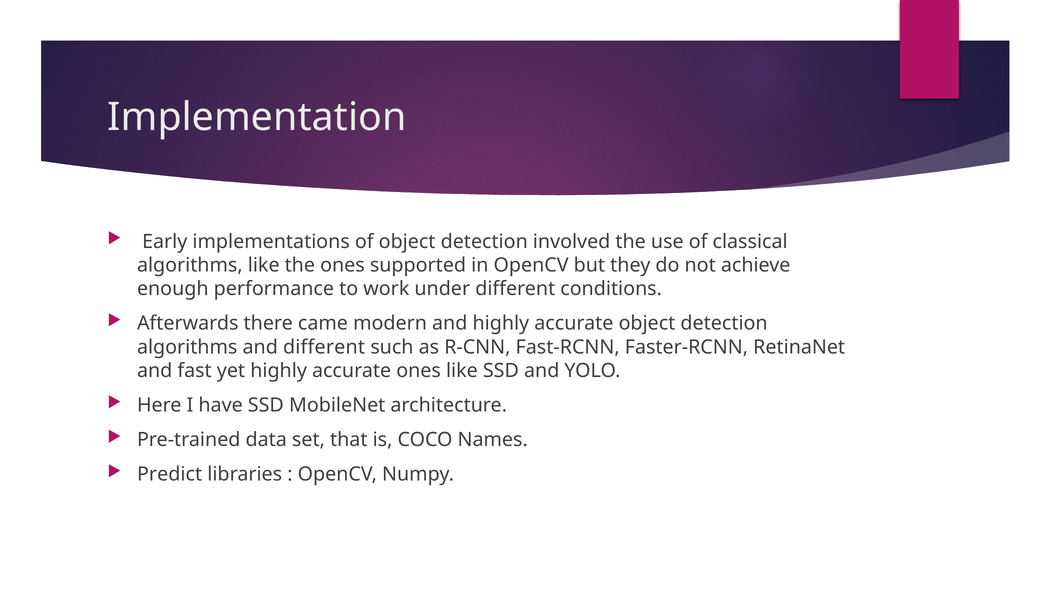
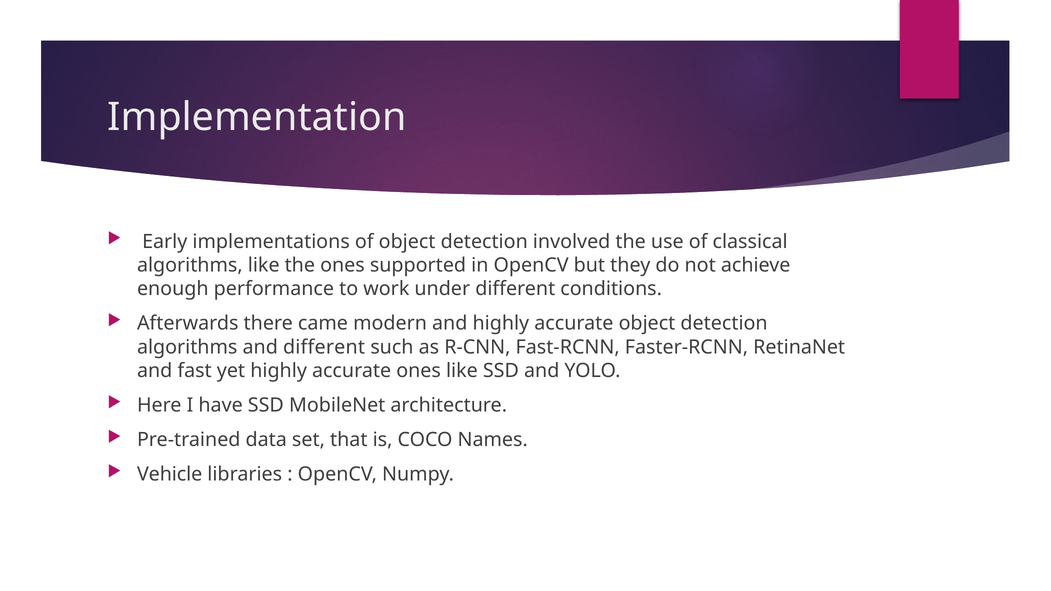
Predict: Predict -> Vehicle (170, 475)
